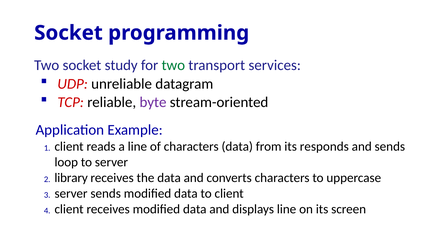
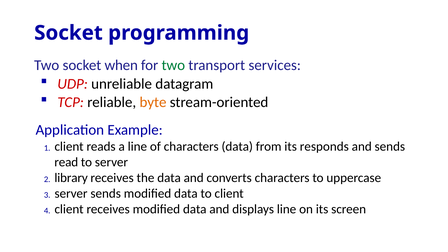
study: study -> when (121, 65)
byte colour: purple -> orange (153, 102)
loop: loop -> read (66, 162)
